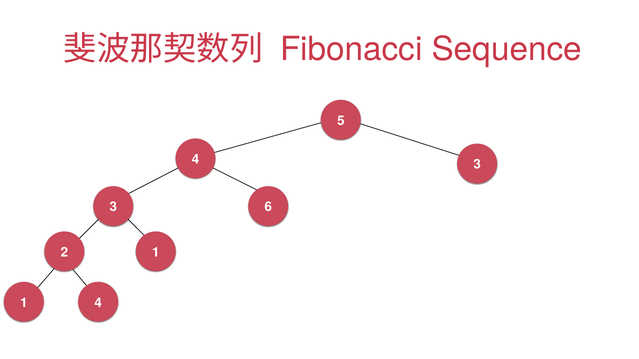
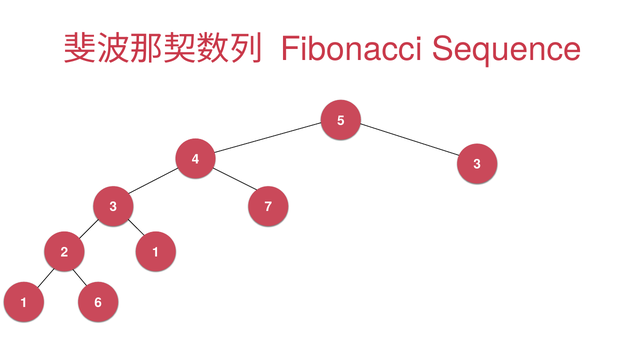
6: 6 -> 7 (268, 207)
1 4: 4 -> 6 (98, 303)
